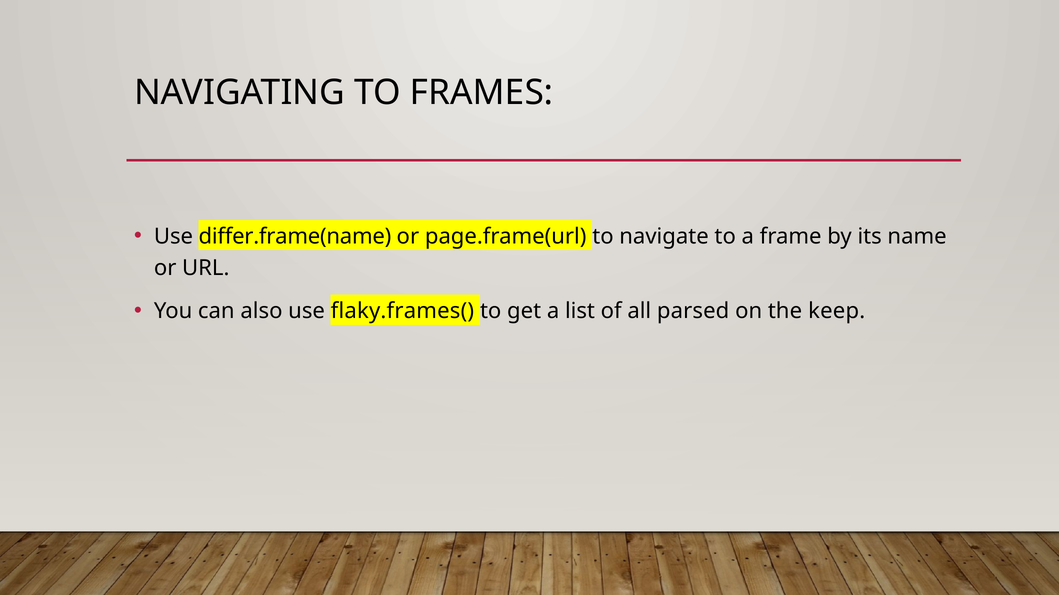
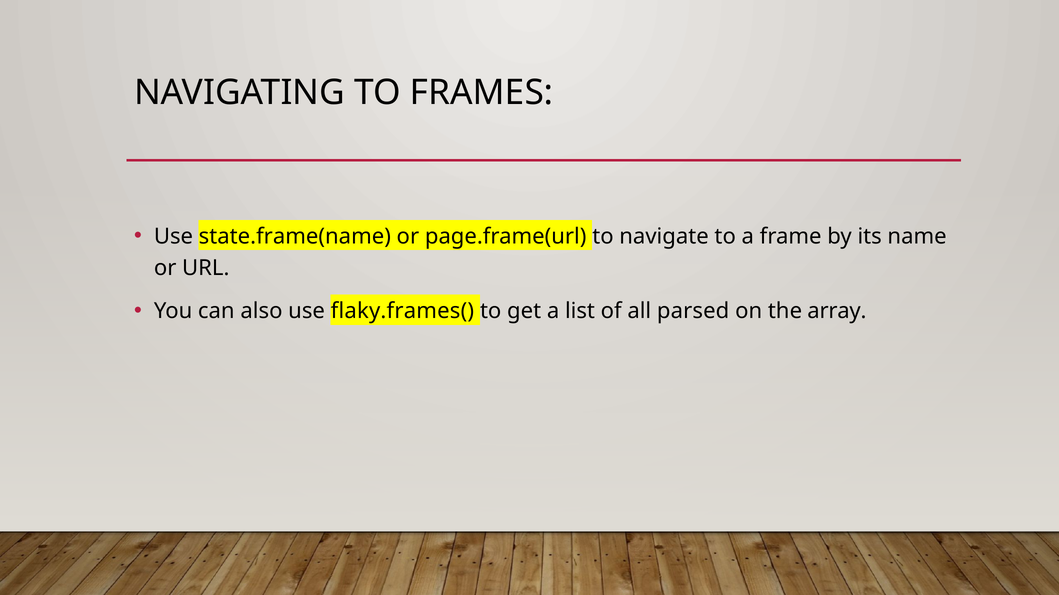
differ.frame(name: differ.frame(name -> state.frame(name (295, 237)
keep: keep -> array (837, 311)
